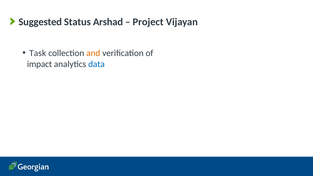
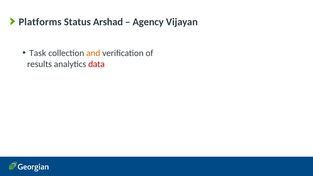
Suggested: Suggested -> Platforms (40, 22)
Project: Project -> Agency (148, 22)
impact: impact -> results (39, 64)
data colour: blue -> red (96, 64)
